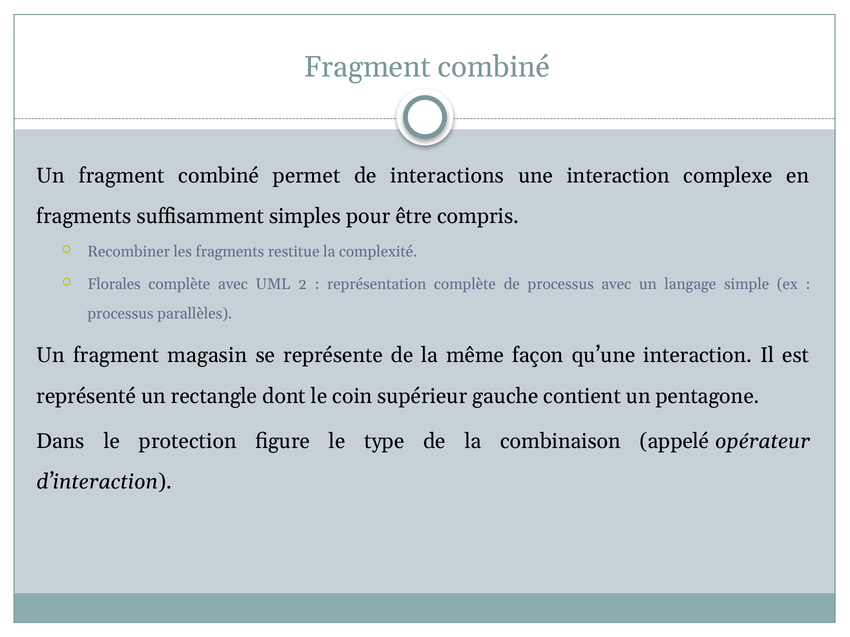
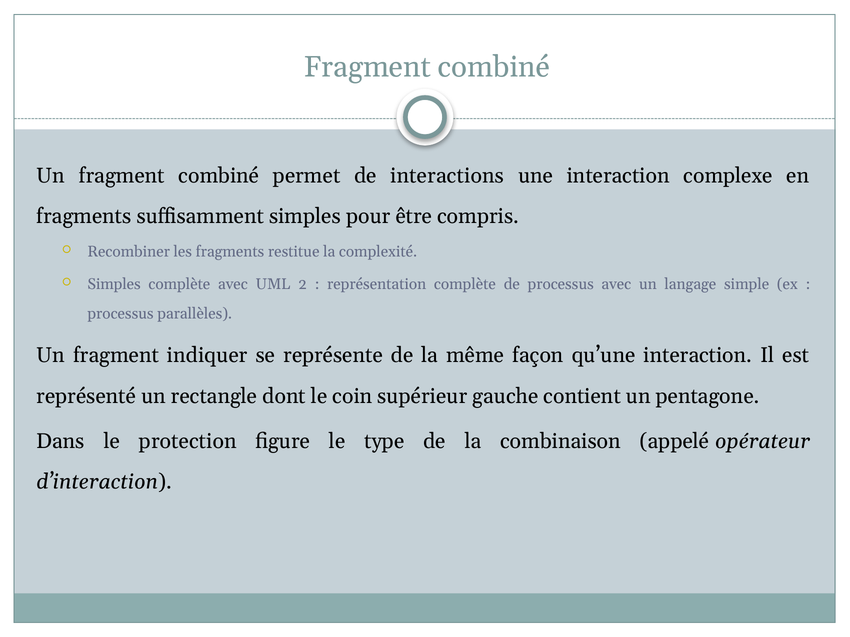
Florales: Florales -> Simples (114, 284)
magasin: magasin -> indiquer (207, 356)
